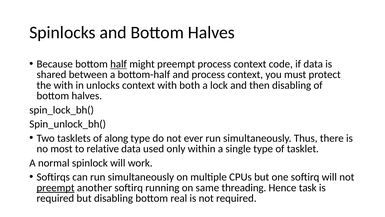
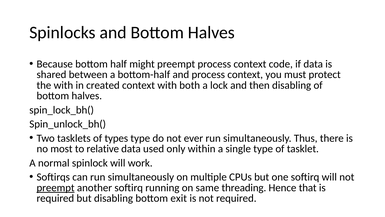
half underline: present -> none (119, 64)
unlocks: unlocks -> created (103, 85)
along: along -> types (116, 138)
task: task -> that (308, 187)
real: real -> exit (179, 198)
